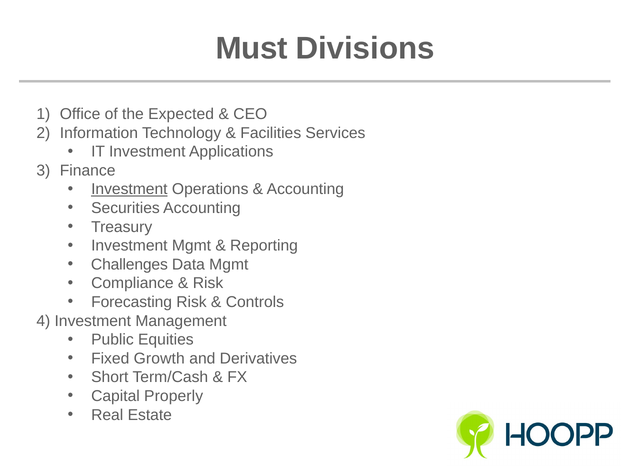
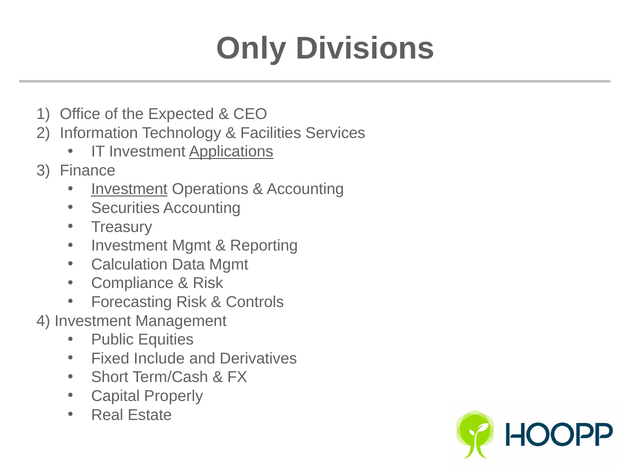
Must: Must -> Only (251, 49)
Applications underline: none -> present (231, 152)
Challenges: Challenges -> Calculation (129, 264)
Growth: Growth -> Include (159, 358)
